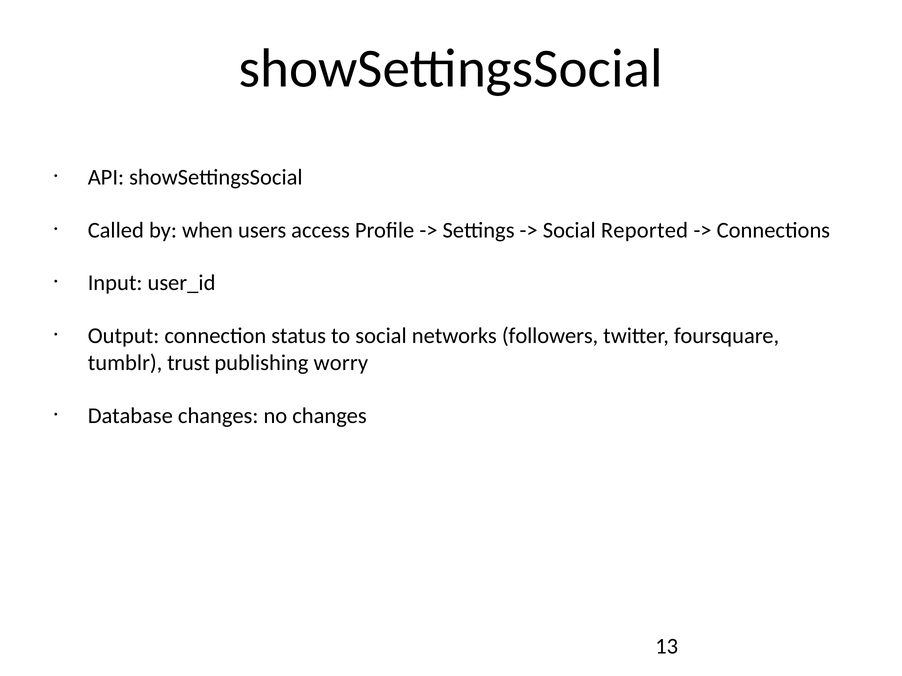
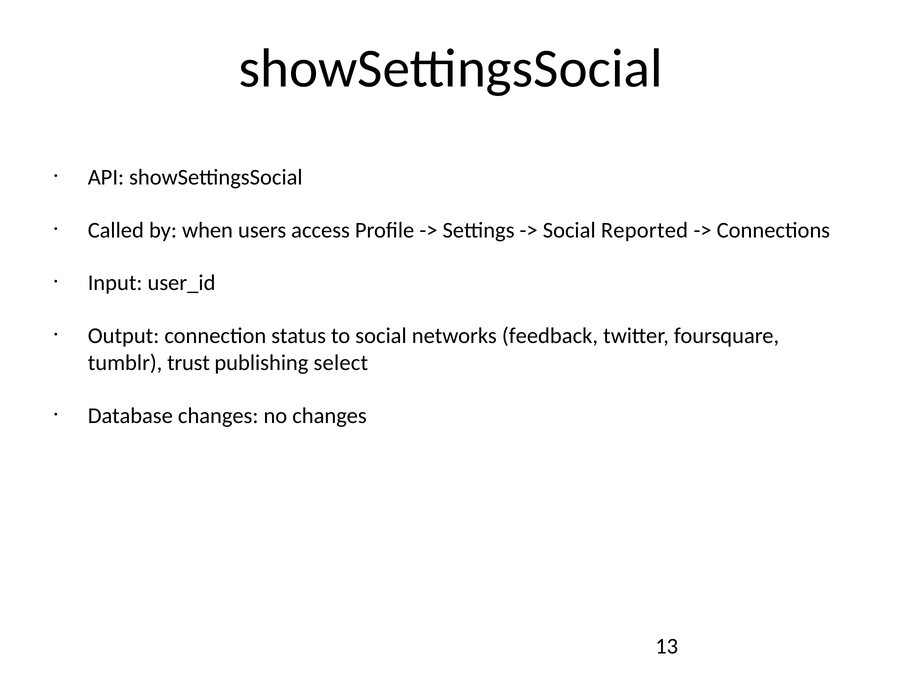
followers: followers -> feedback (550, 336)
worry: worry -> select (341, 363)
